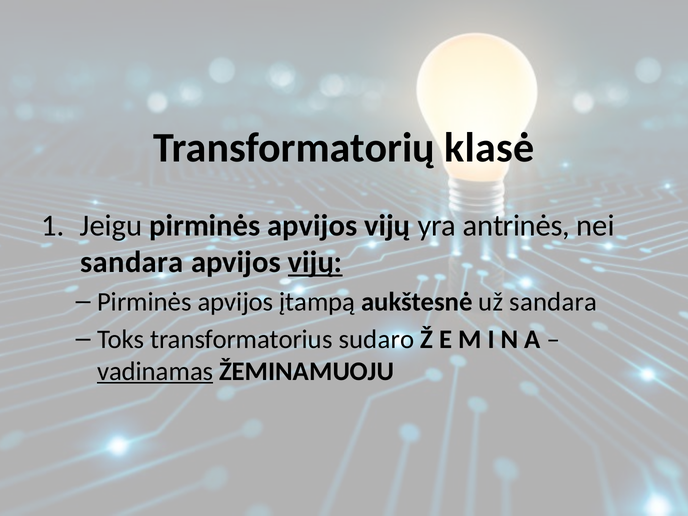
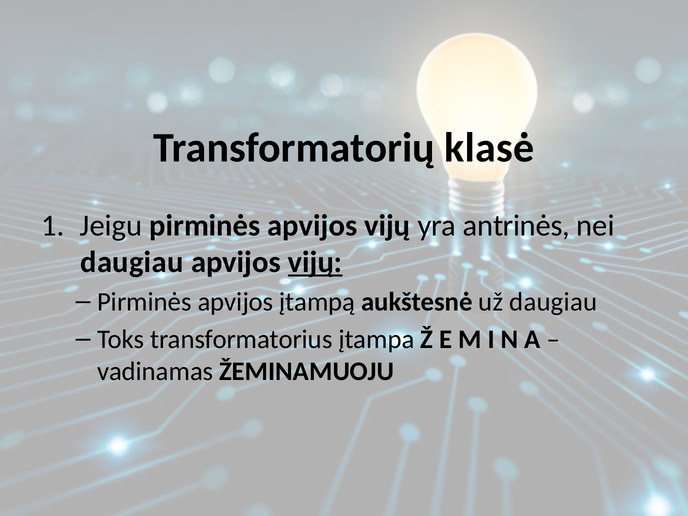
sandara: sandara -> daugiau (132, 262)
už sandara: sandara -> daugiau (553, 302)
sudaro: sudaro -> įtampa (376, 339)
vadinamas underline: present -> none (155, 371)
